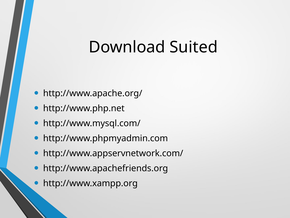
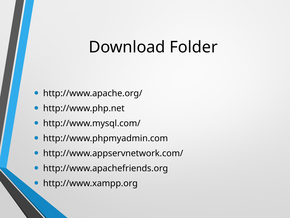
Suited: Suited -> Folder (194, 47)
